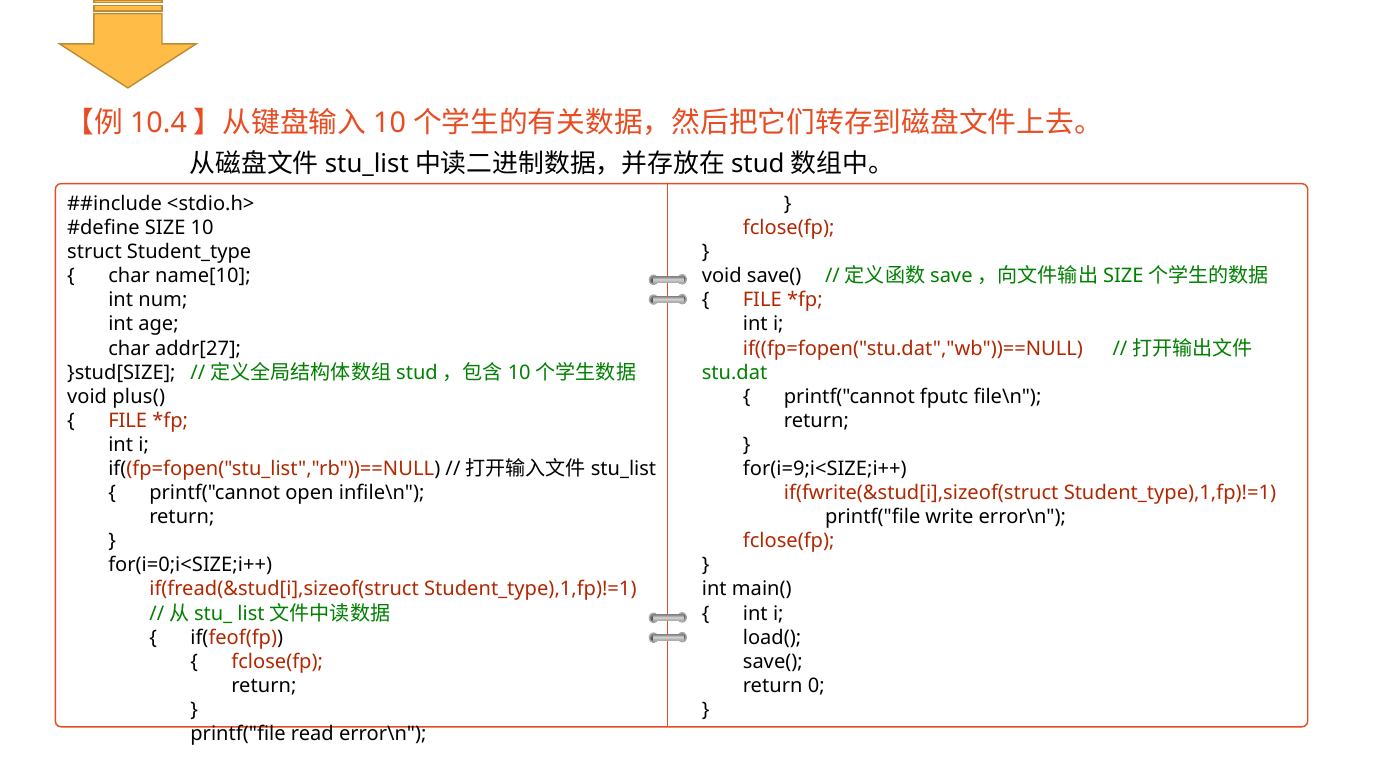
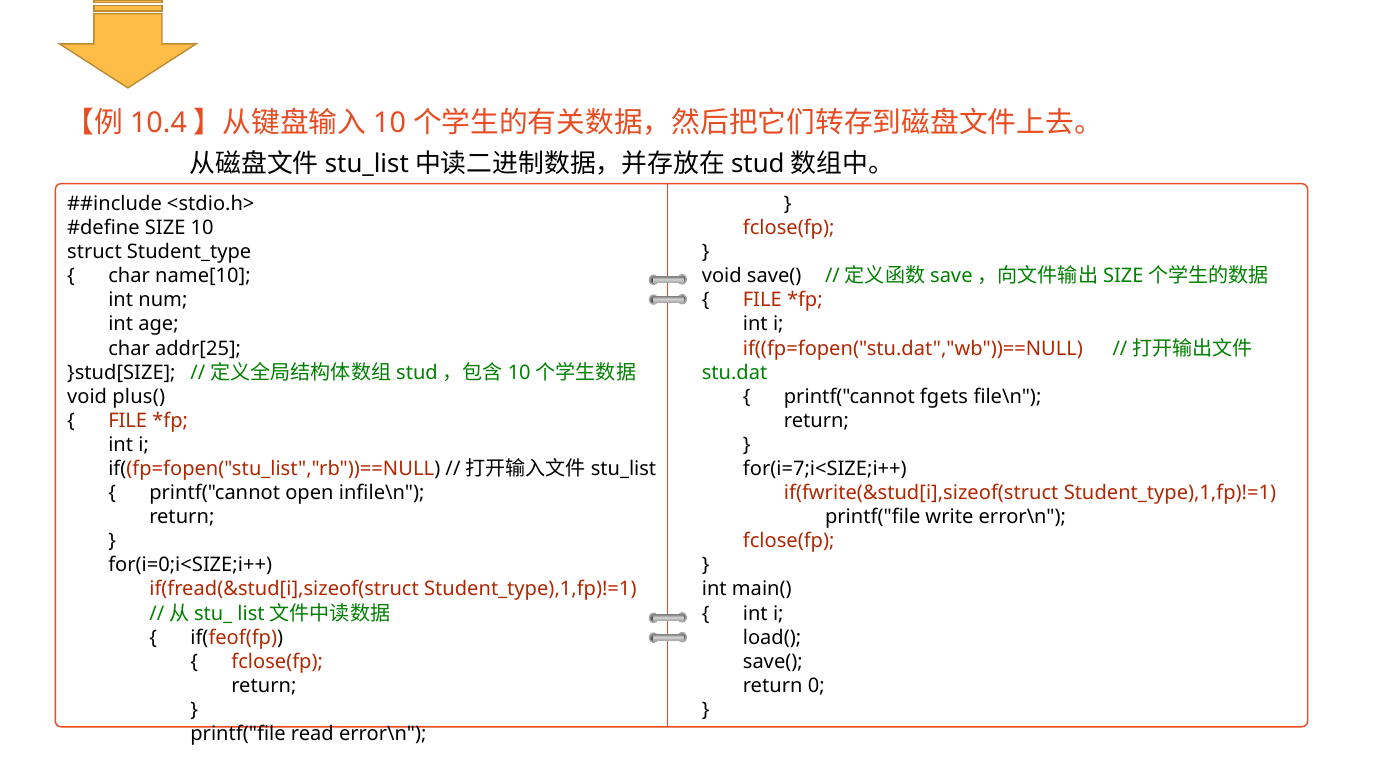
addr[27: addr[27 -> addr[25 (198, 349)
fputc: fputc -> fgets (944, 397)
for(i=9;i<SIZE;i++: for(i=9;i<SIZE;i++ -> for(i=7;i<SIZE;i++ (825, 469)
